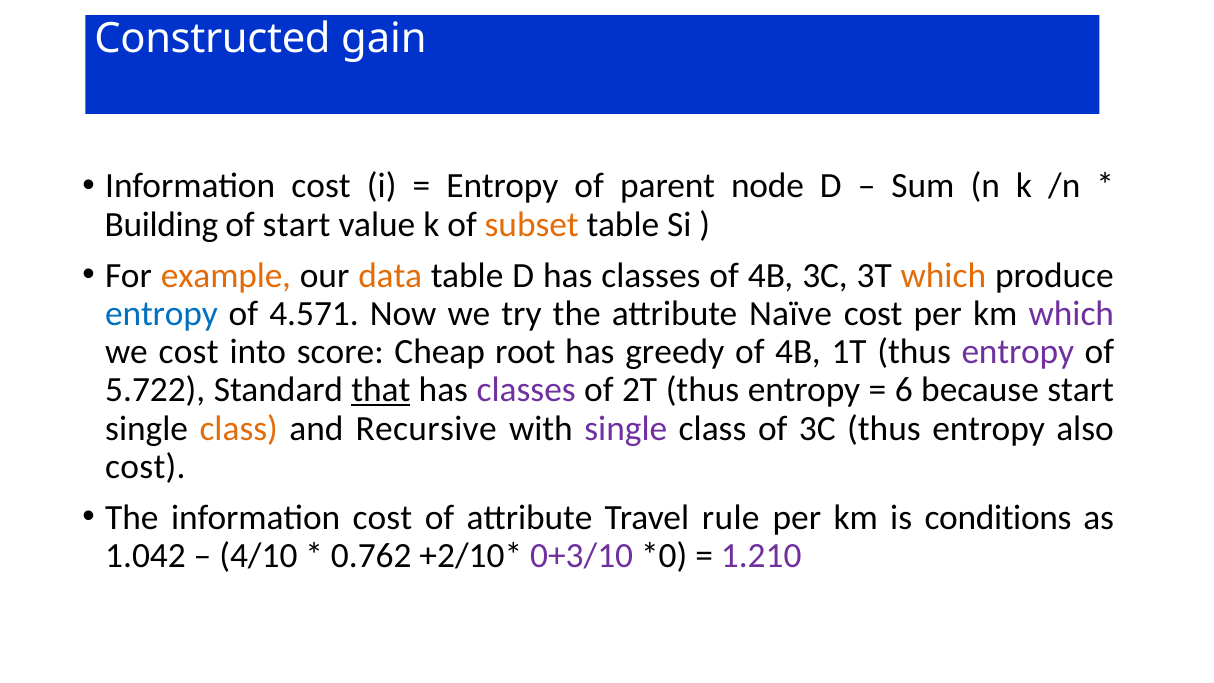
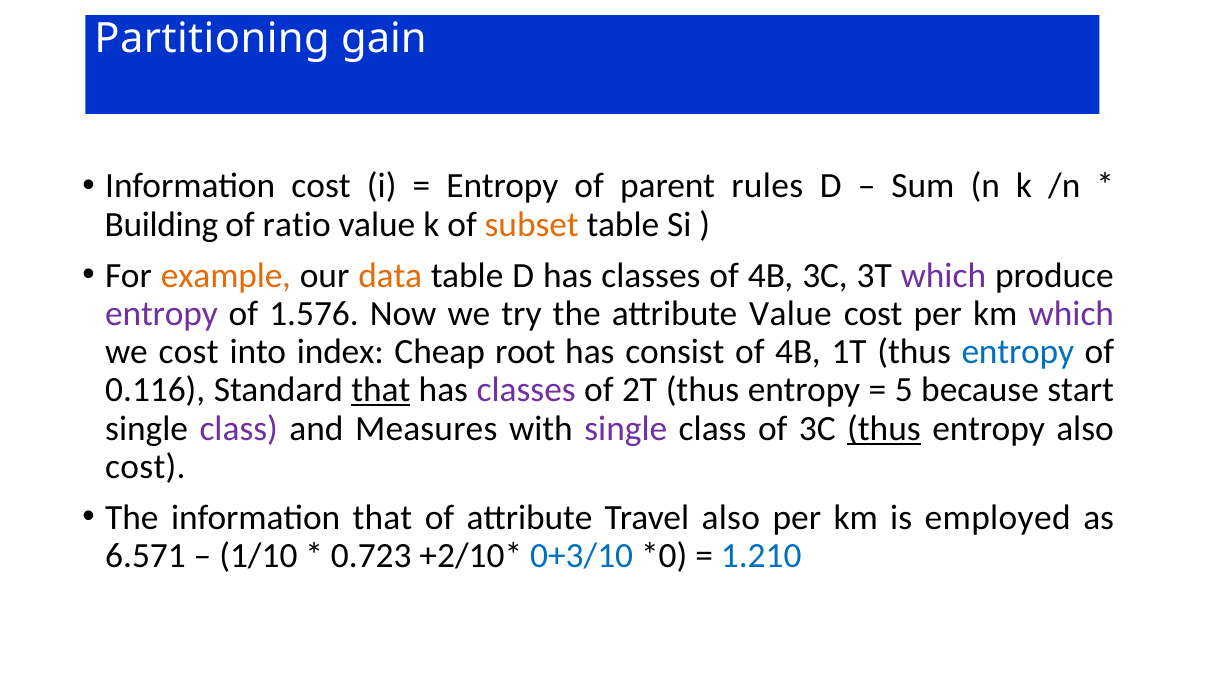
Constructed: Constructed -> Partitioning (212, 38)
node: node -> rules (767, 186)
of start: start -> ratio (297, 224)
which colour: orange -> purple (943, 275)
entropy colour: blue -> purple (162, 314)
4.571: 4.571 -> 1.576 (314, 314)
attribute Naïve: Naïve -> Value (790, 314)
score: score -> index (340, 352)
greedy: greedy -> consist (675, 352)
entropy colour: purple -> blue (1018, 352)
5.722: 5.722 -> 0.116 (155, 390)
6: 6 -> 5 (904, 390)
class colour: orange -> purple (239, 428)
Recursive: Recursive -> Measures (426, 428)
thus underline: none -> present (884, 428)
The information cost: cost -> that (382, 517)
Travel rule: rule -> also (731, 517)
conditions: conditions -> employed (998, 517)
1.042: 1.042 -> 6.571 (146, 556)
4/10: 4/10 -> 1/10 (258, 556)
0.762: 0.762 -> 0.723 (371, 556)
0+3/10 colour: purple -> blue (582, 556)
1.210 colour: purple -> blue (761, 556)
